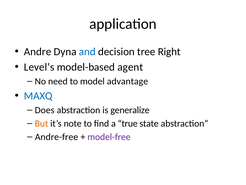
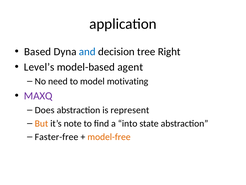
Andre: Andre -> Based (38, 52)
advantage: advantage -> motivating (128, 81)
MAXQ colour: blue -> purple (38, 96)
generalize: generalize -> represent (130, 110)
true: true -> into (128, 123)
Andre-free: Andre-free -> Faster-free (57, 137)
model-free colour: purple -> orange (109, 137)
